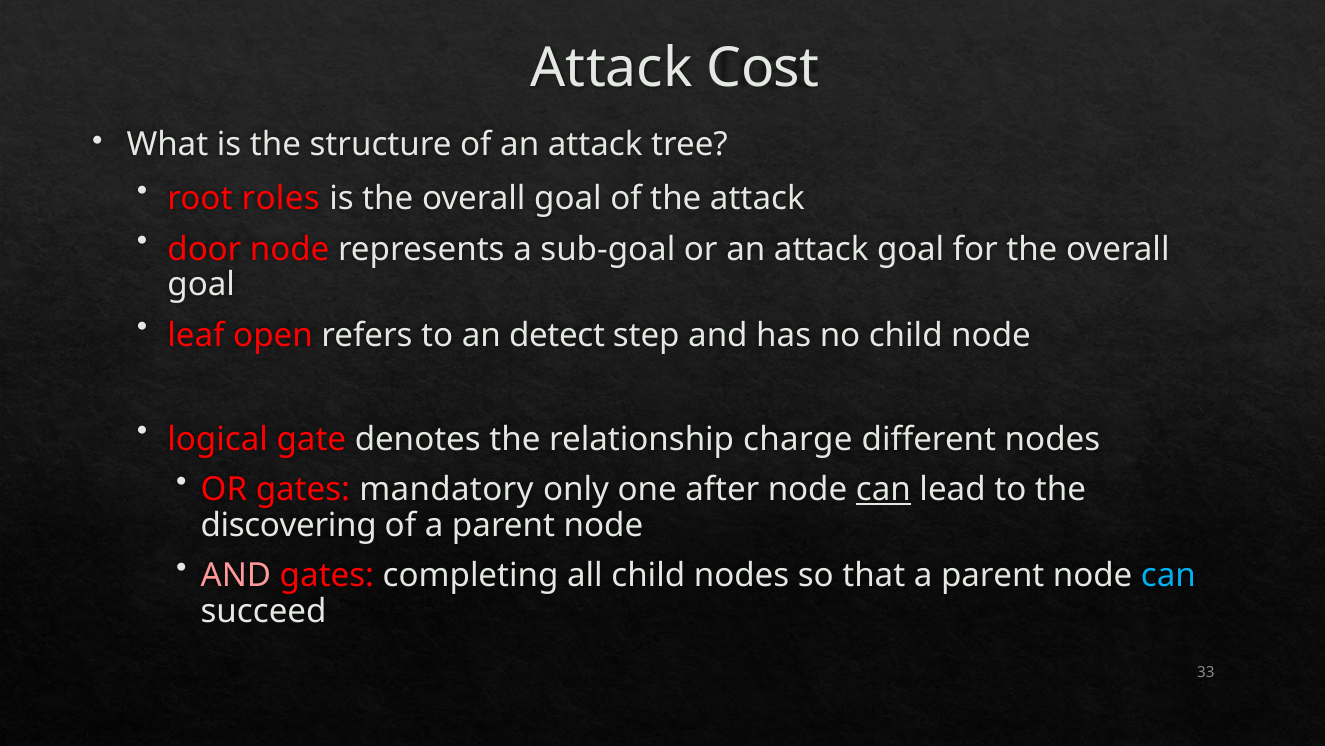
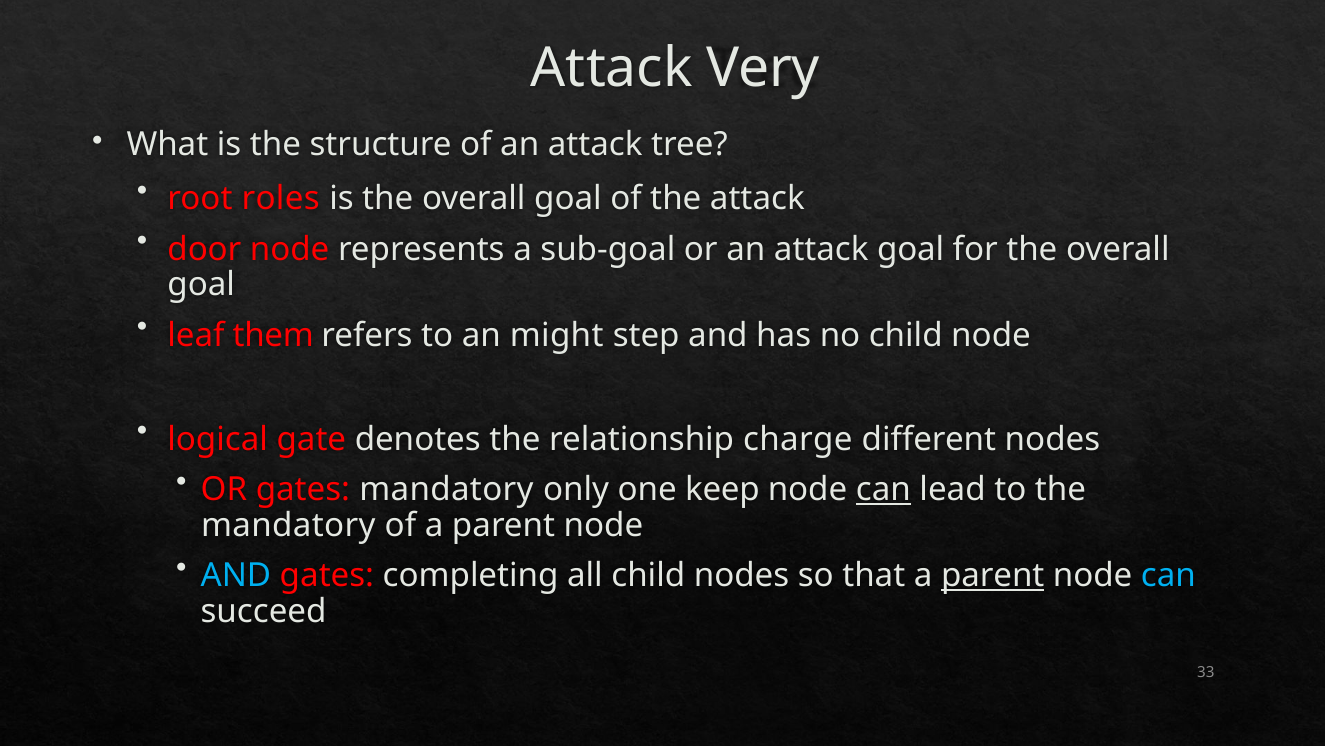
Cost: Cost -> Very (763, 68)
open: open -> them (273, 335)
detect: detect -> might (557, 335)
after: after -> keep (722, 489)
discovering: discovering -> mandatory (288, 525)
AND colour: pink -> light blue (236, 575)
parent underline: none -> present (993, 575)
